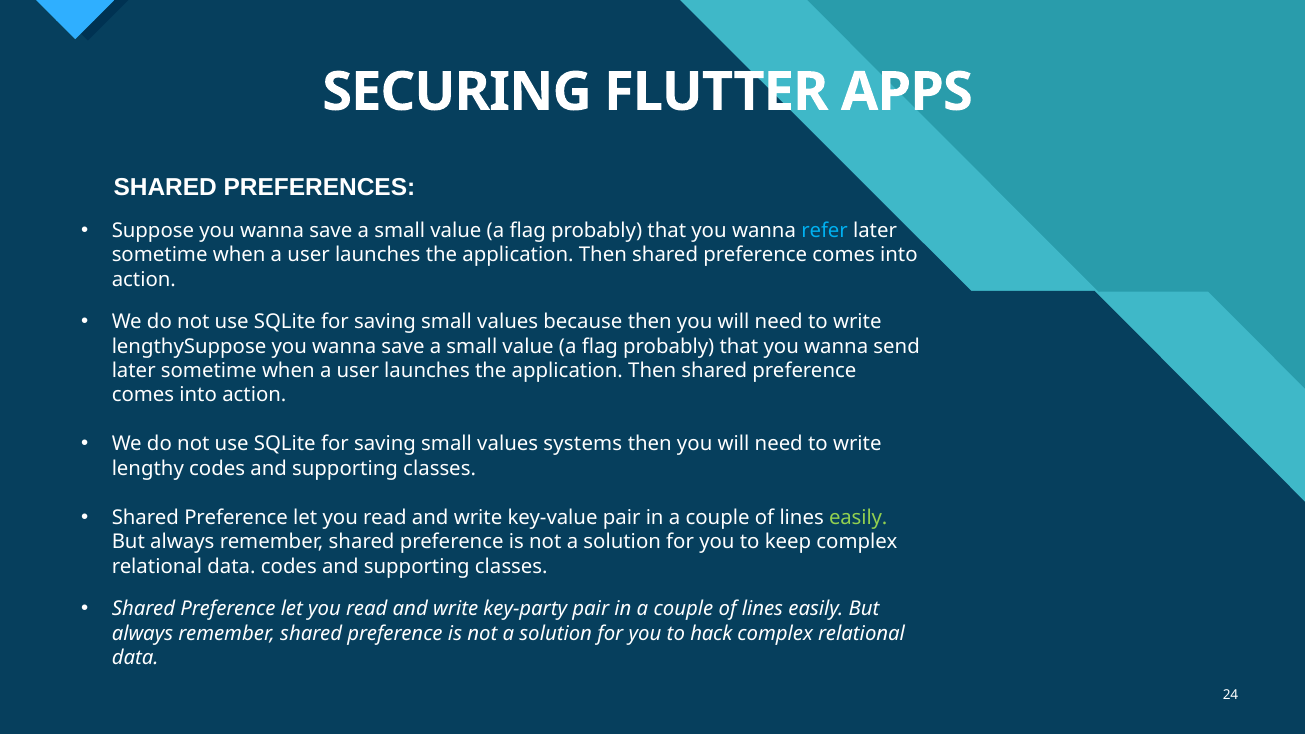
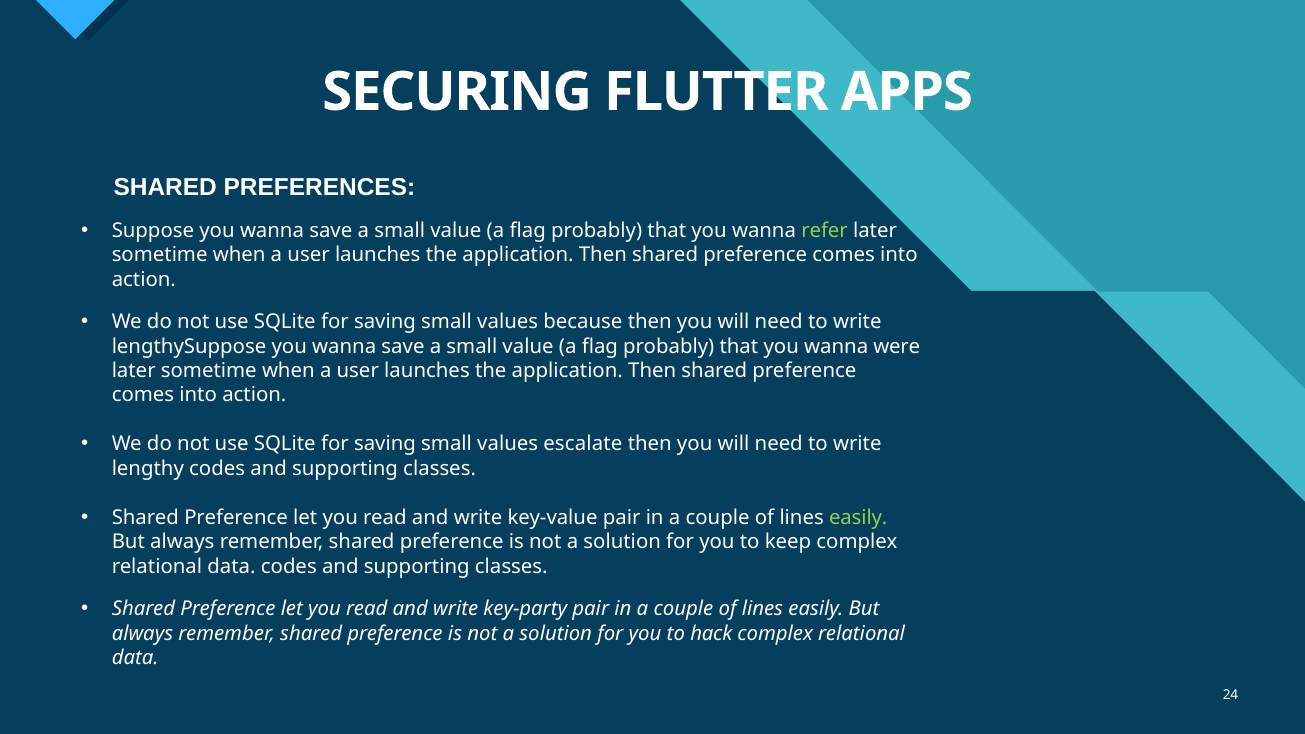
refer colour: light blue -> light green (825, 231)
send: send -> were (897, 346)
systems: systems -> escalate (583, 444)
